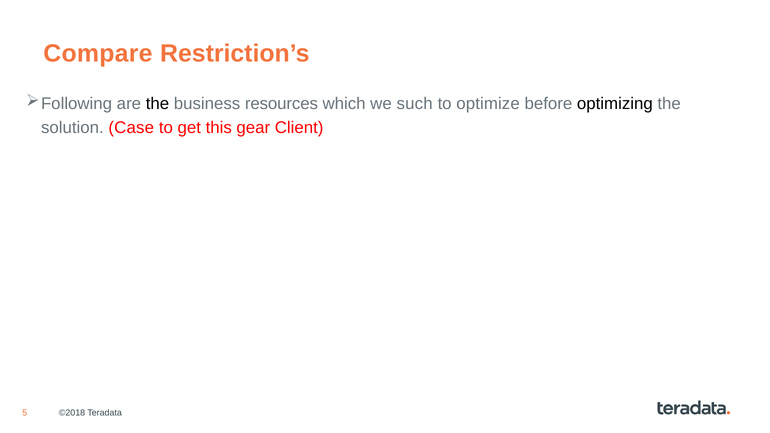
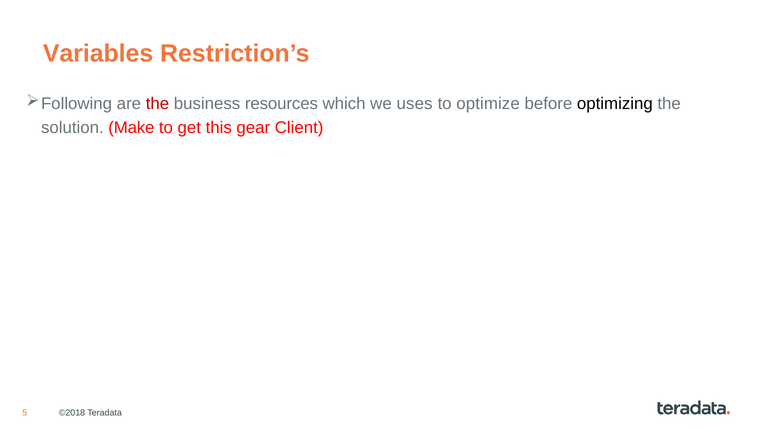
Compare: Compare -> Variables (98, 54)
the colour: black -> red (157, 104)
such: such -> uses (415, 104)
Case: Case -> Make (131, 128)
